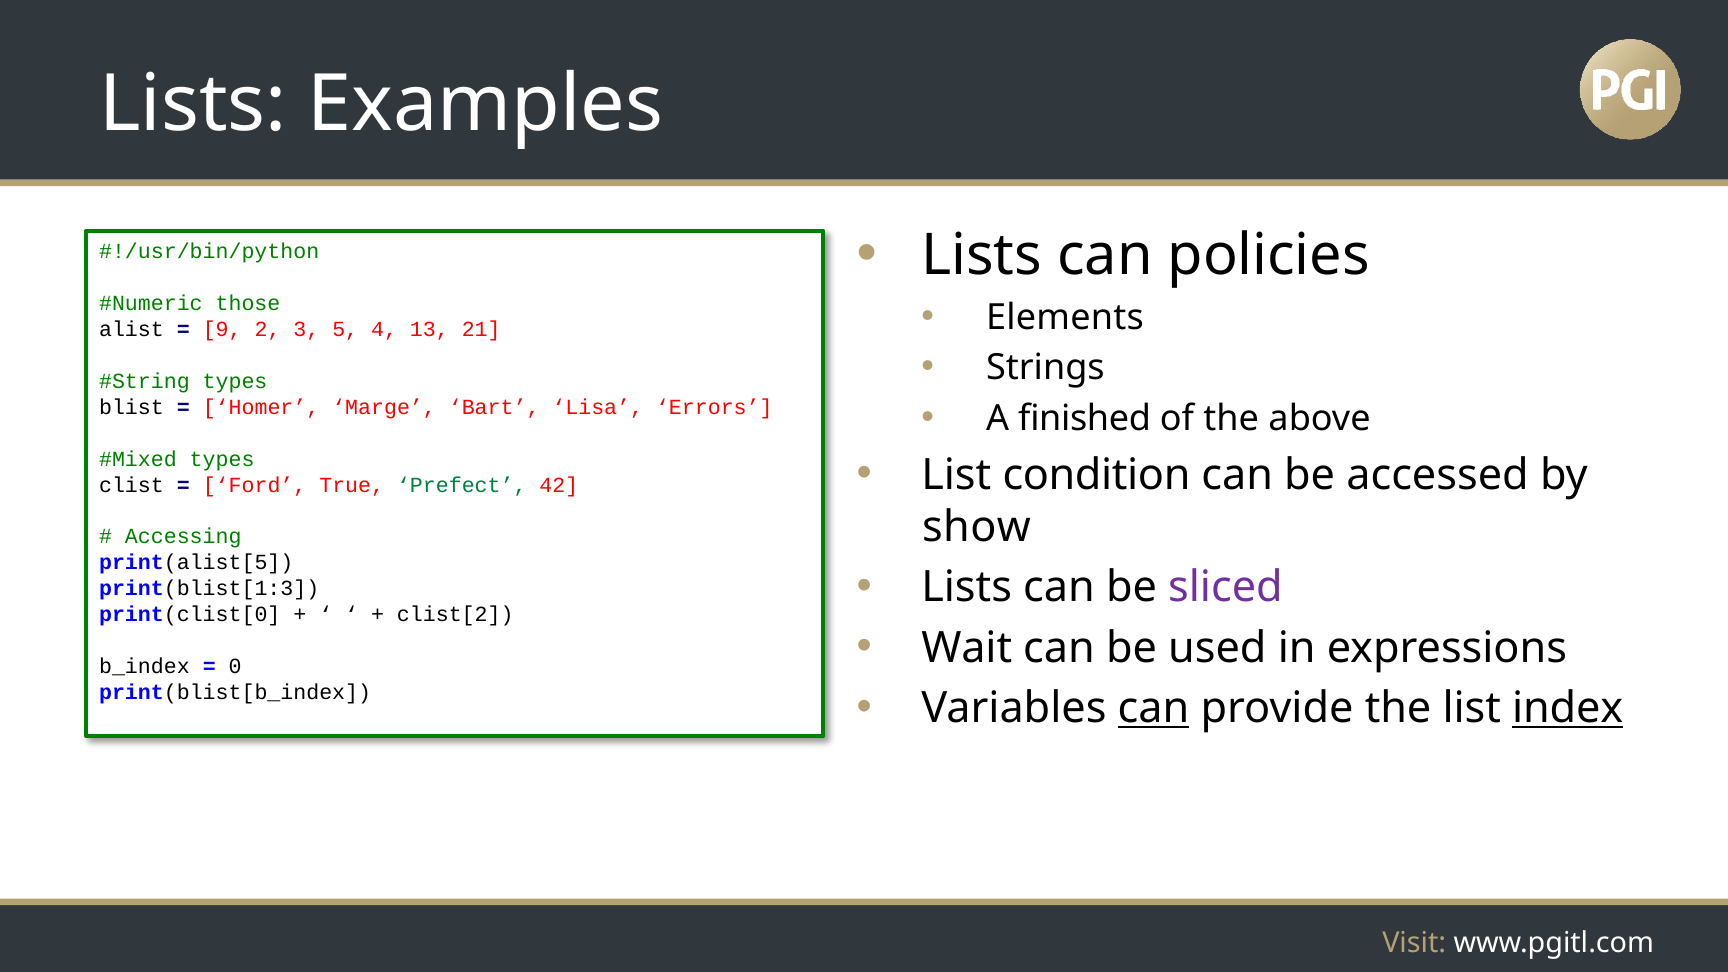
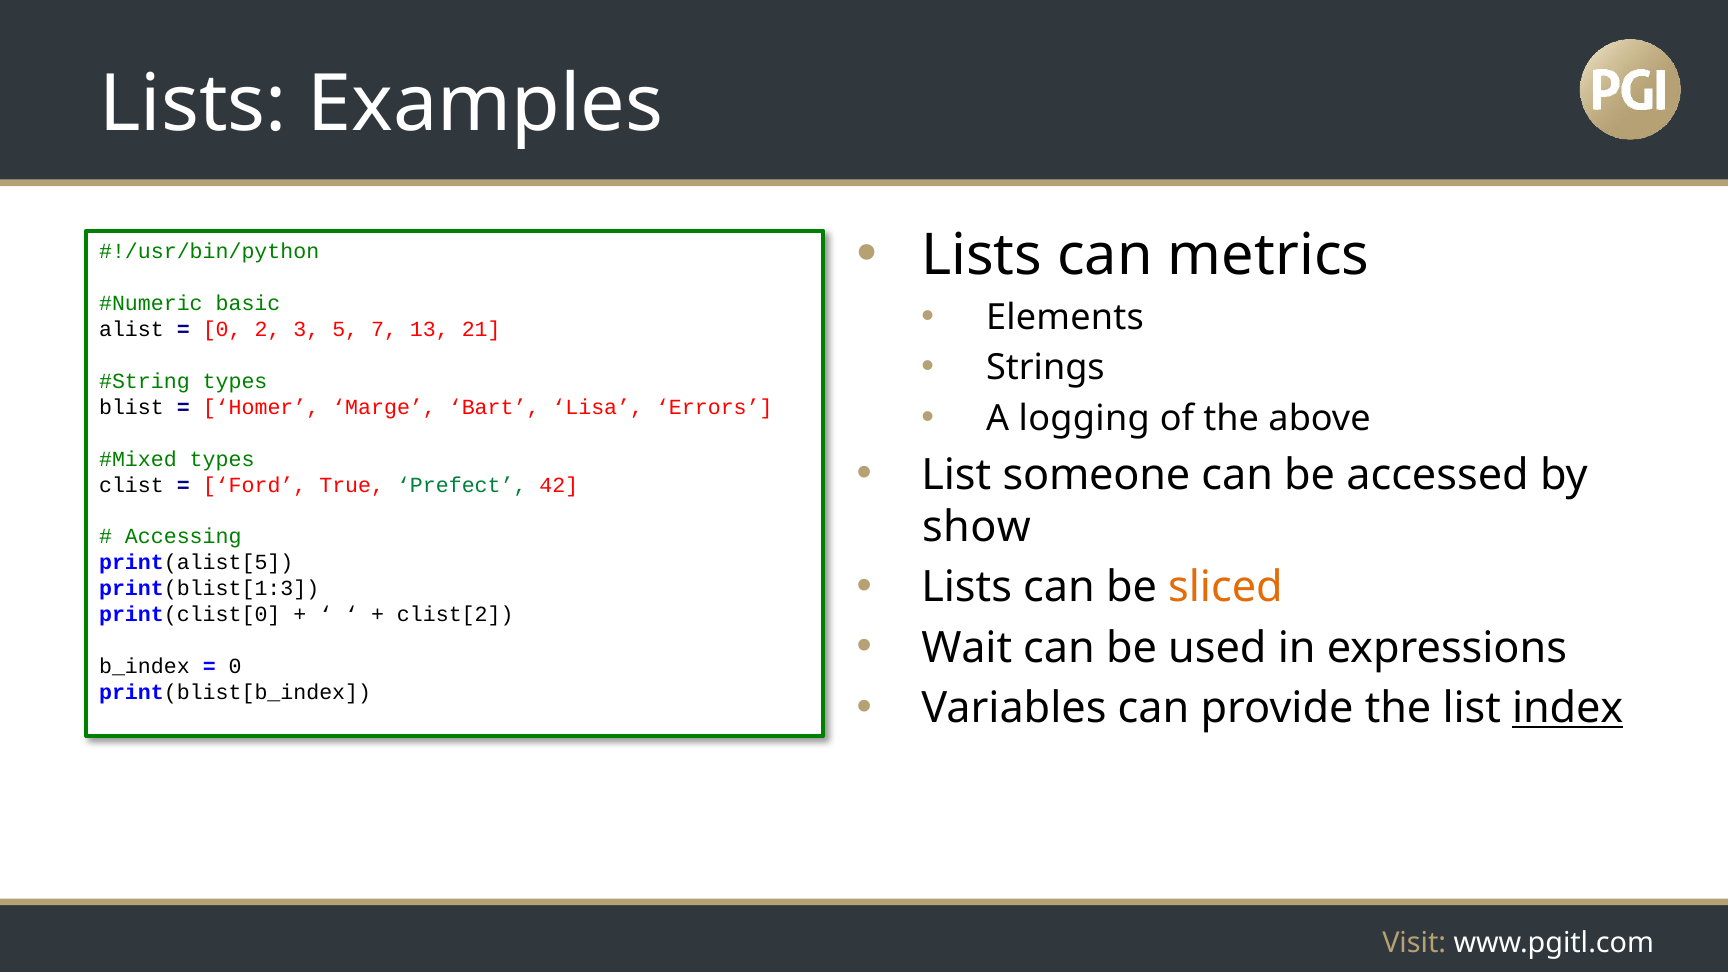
policies: policies -> metrics (1269, 256)
those: those -> basic (248, 303)
9: 9 -> 0 (222, 329)
4: 4 -> 7 (384, 329)
finished: finished -> logging (1084, 418)
condition: condition -> someone (1096, 475)
sliced colour: purple -> orange (1225, 587)
can underline: present -> none (1154, 708)
